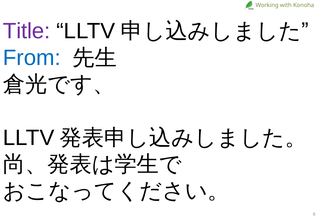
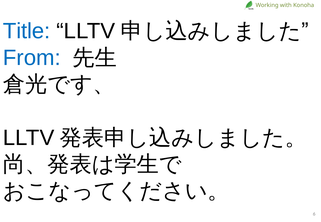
Title colour: purple -> blue (27, 31)
